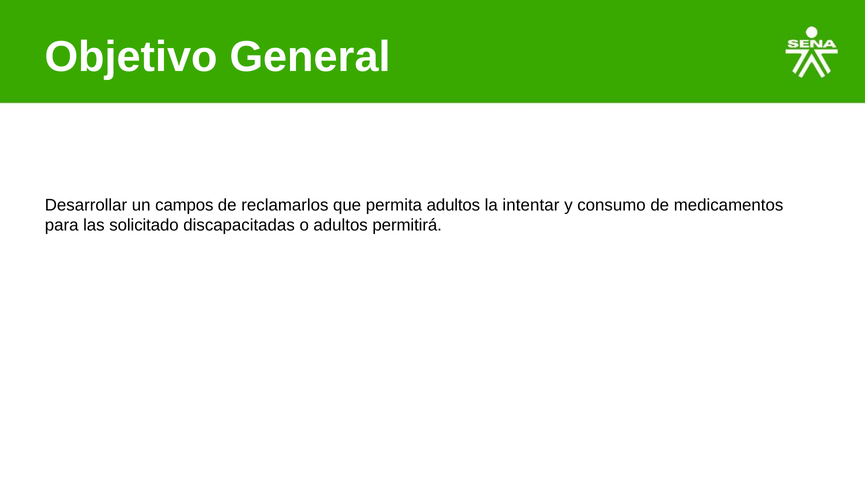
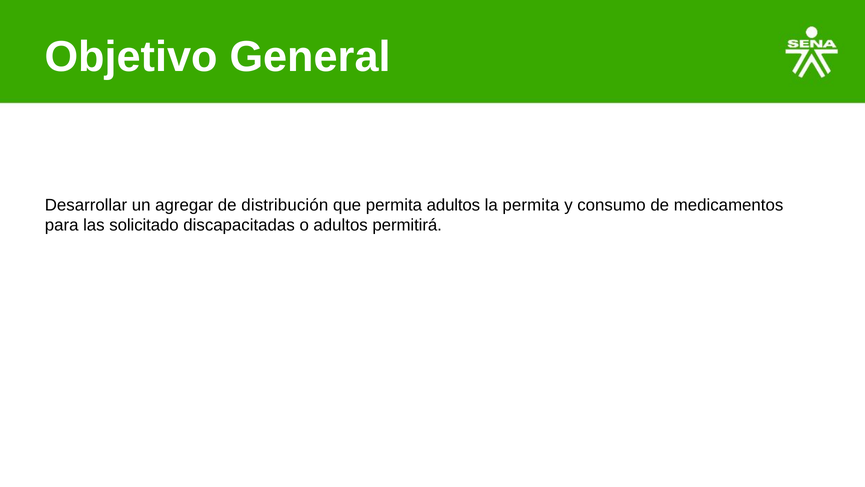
campos: campos -> agregar (184, 205)
reclamarlos: reclamarlos -> distribución (285, 205)
la intentar: intentar -> permita (531, 205)
